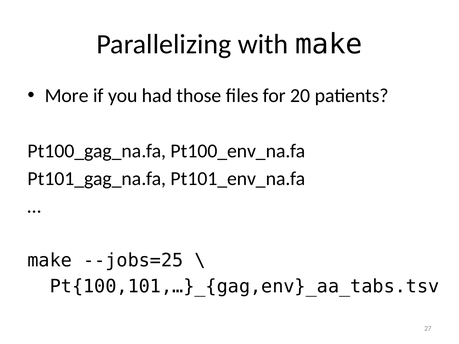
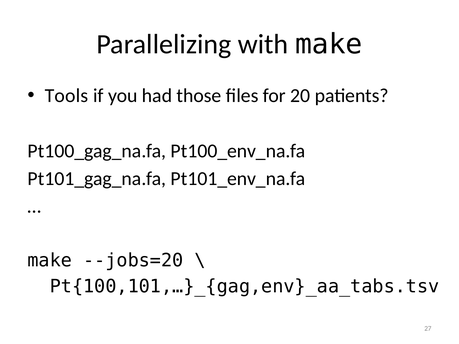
More: More -> Tools (67, 96)
--jobs=25: --jobs=25 -> --jobs=20 (133, 261)
